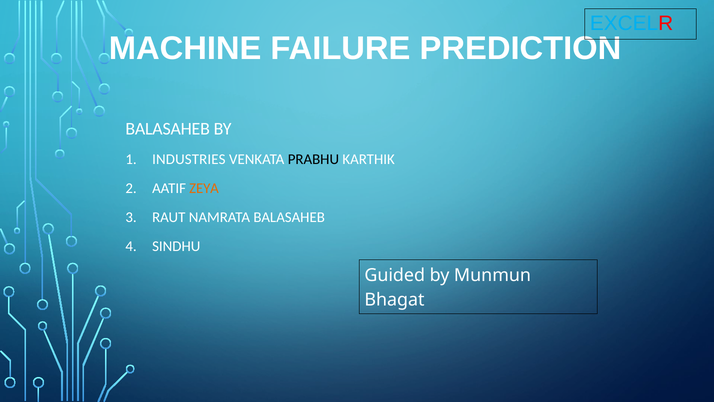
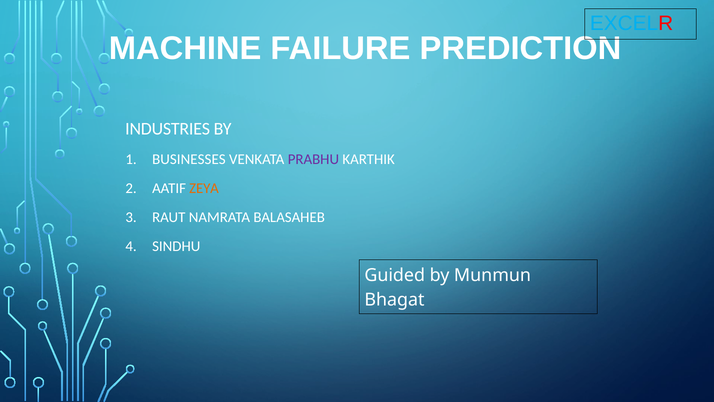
BALASAHEB: BALASAHEB -> INDUSTRIES (168, 129)
INDUSTRIES: INDUSTRIES -> BUSINESSES (189, 159)
PRABHU colour: black -> purple (313, 159)
